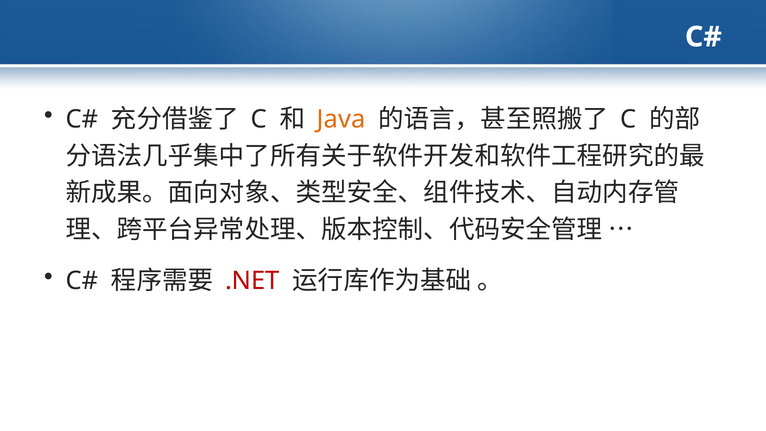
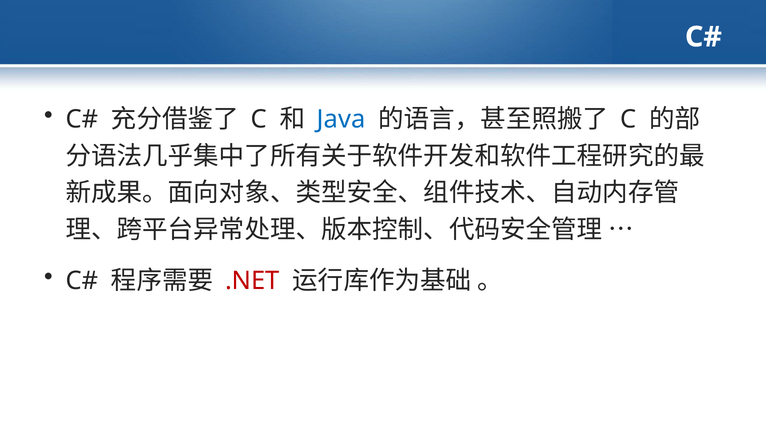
Java colour: orange -> blue (341, 119)
